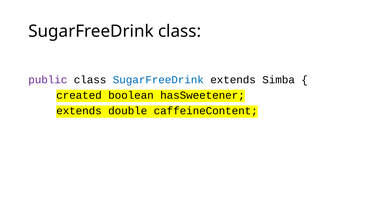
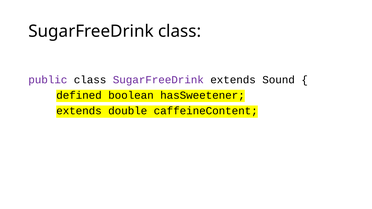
SugarFreeDrink colour: blue -> purple (158, 80)
Simba: Simba -> Sound (279, 80)
created: created -> defined (79, 95)
